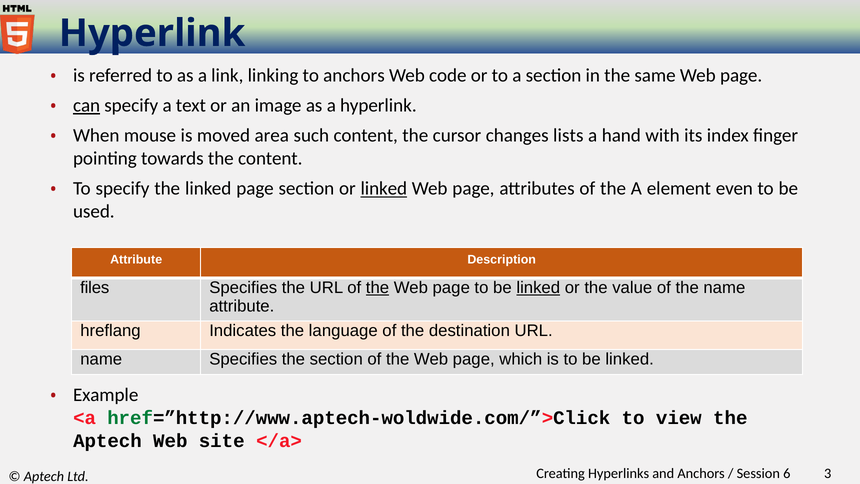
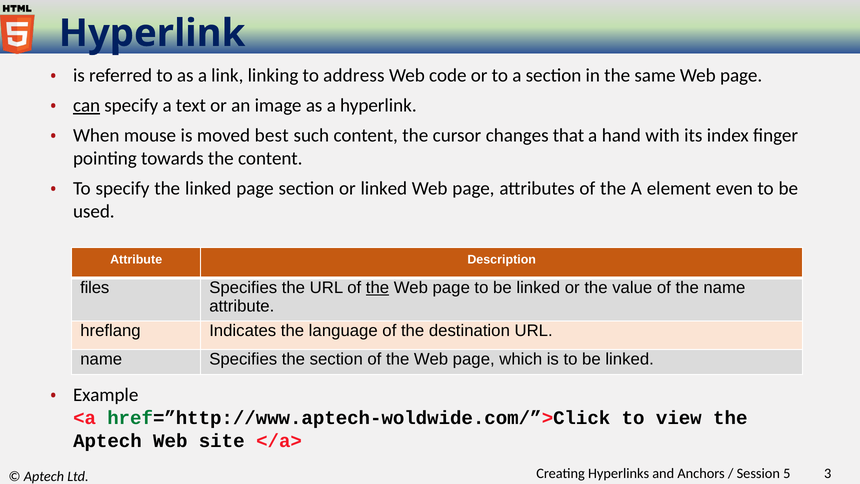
to anchors: anchors -> address (354, 75)
area: area -> best (272, 136)
lists: lists -> that (568, 136)
linked underline: present -> none (384, 189)
linked underline: present -> none (538, 287)
6: 6 -> 5 (787, 473)
